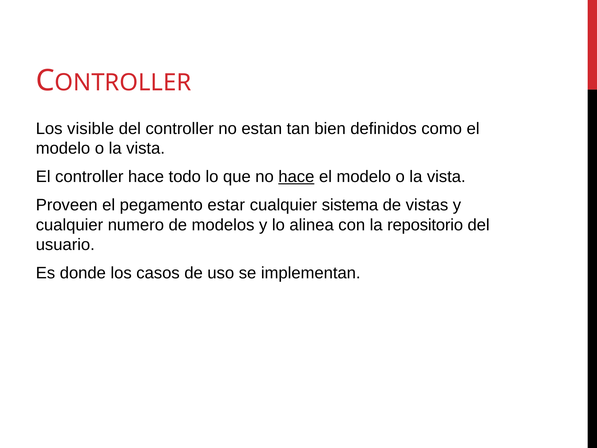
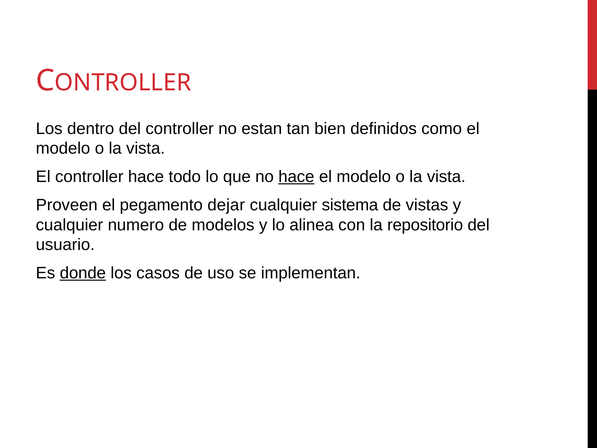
visible: visible -> dentro (91, 129)
estar: estar -> dejar (226, 205)
donde underline: none -> present (83, 273)
